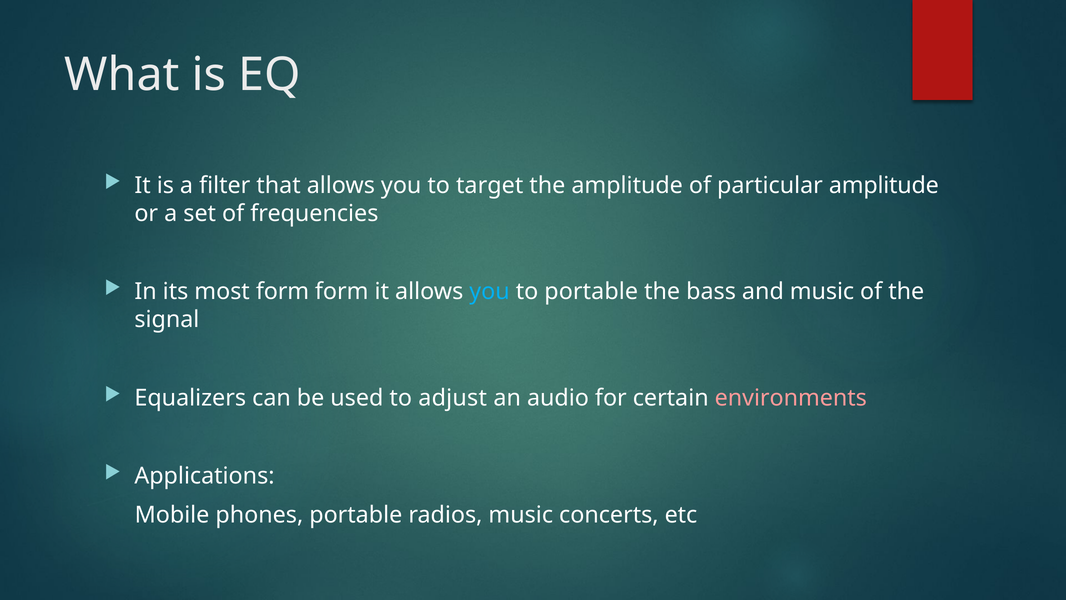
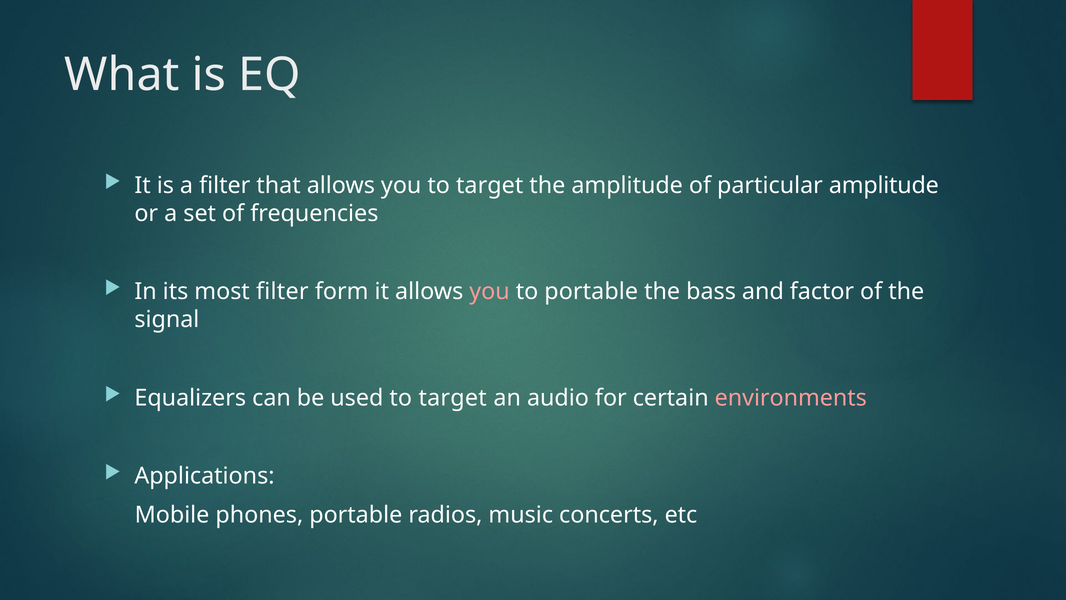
most form: form -> filter (282, 291)
you colour: light blue -> pink (490, 291)
and music: music -> factor (822, 291)
used to adjust: adjust -> target (453, 398)
